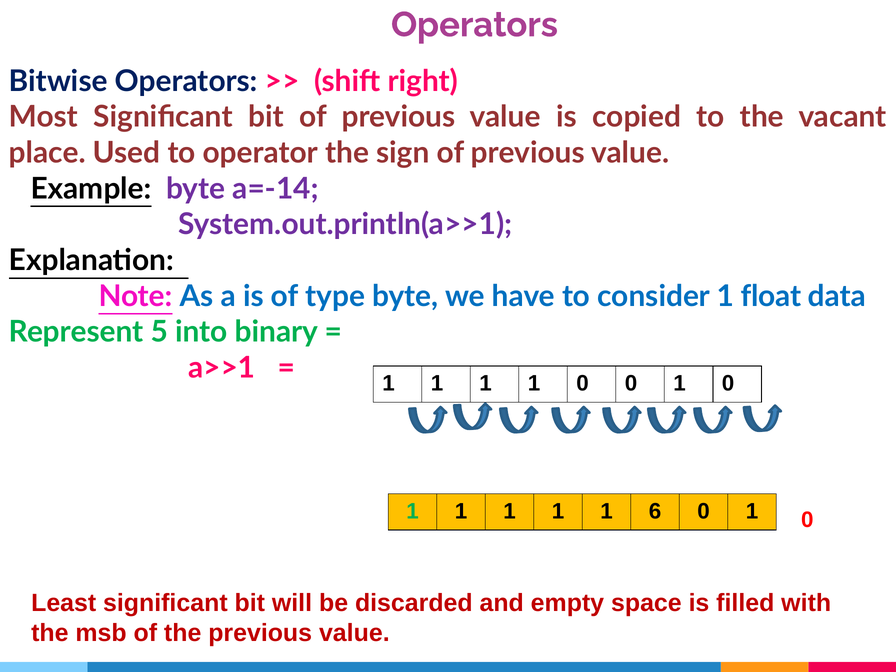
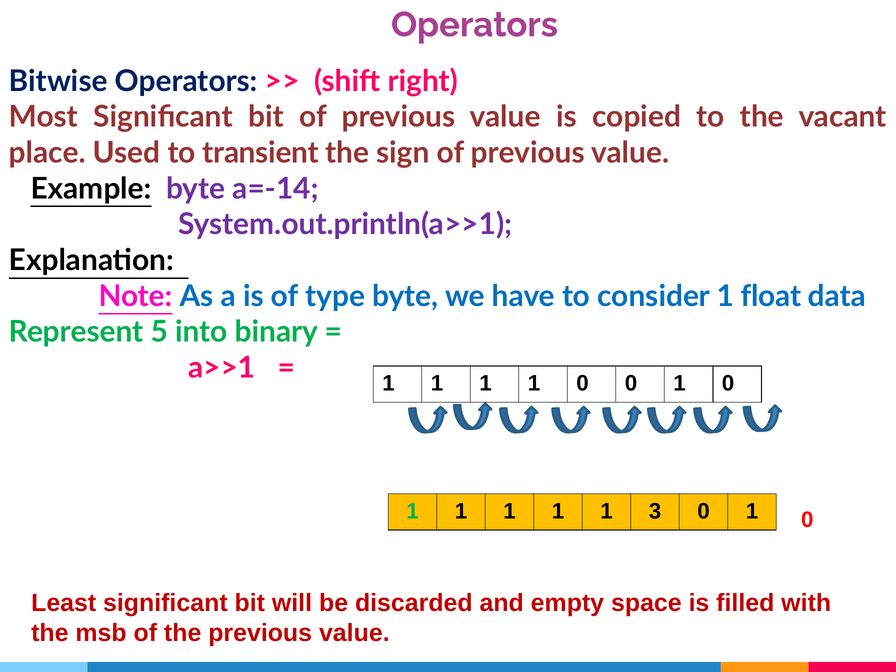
operator: operator -> transient (261, 153)
6: 6 -> 3 (655, 511)
